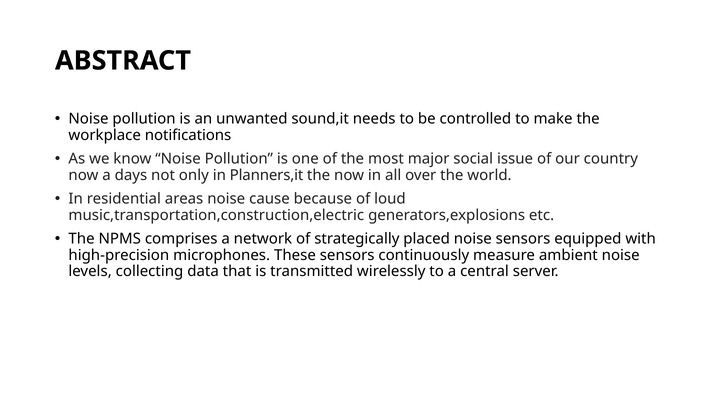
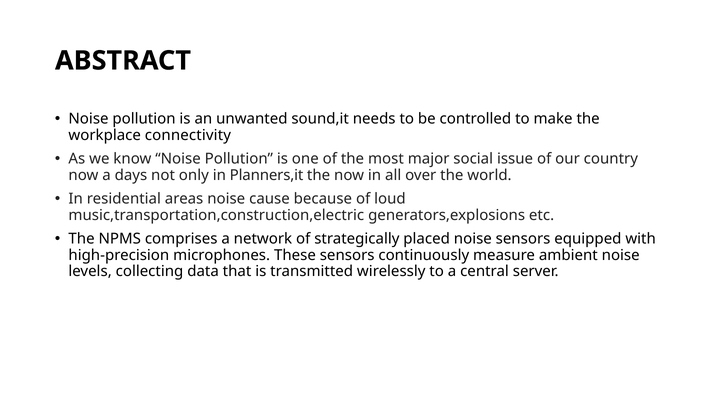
notifications: notifications -> connectivity (188, 135)
